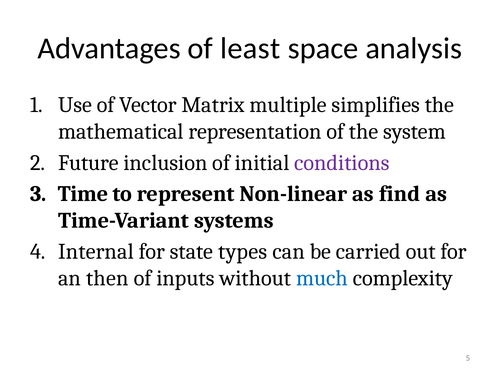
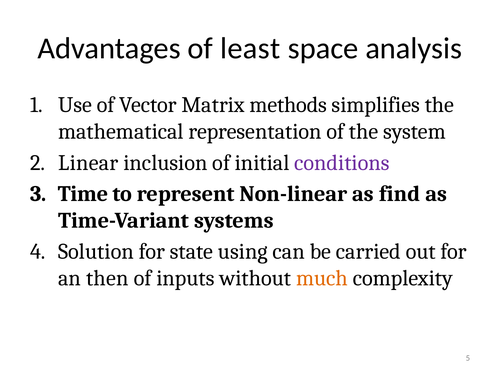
multiple: multiple -> methods (288, 105)
Future: Future -> Linear (88, 163)
Internal: Internal -> Solution (96, 252)
types: types -> using (243, 252)
much colour: blue -> orange (322, 278)
